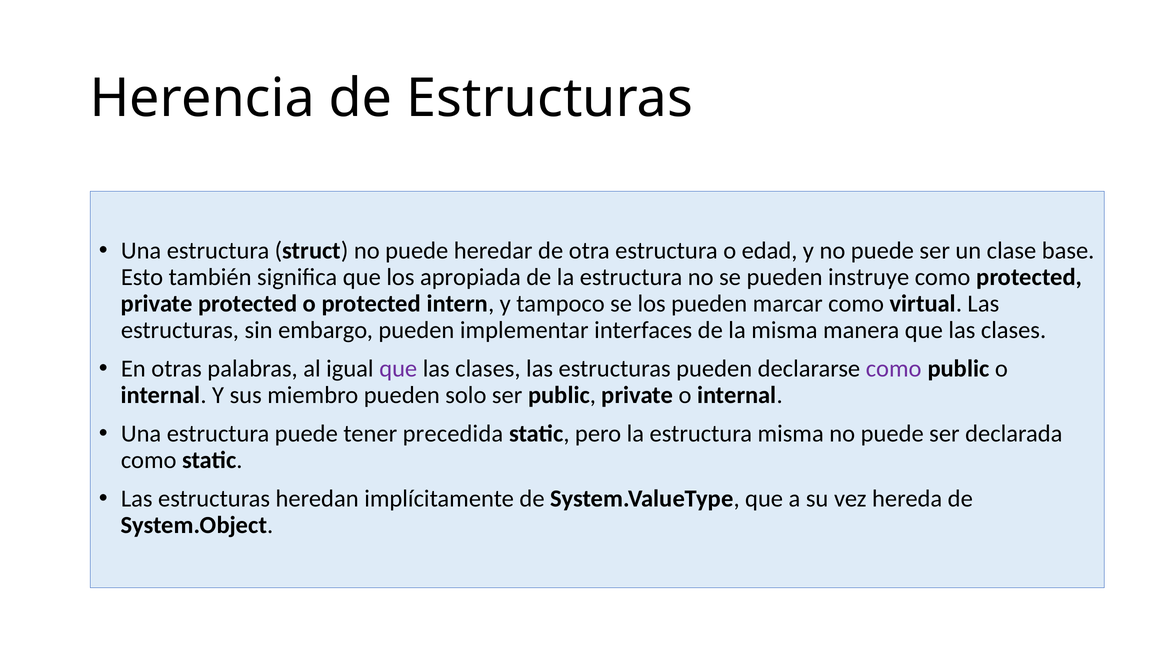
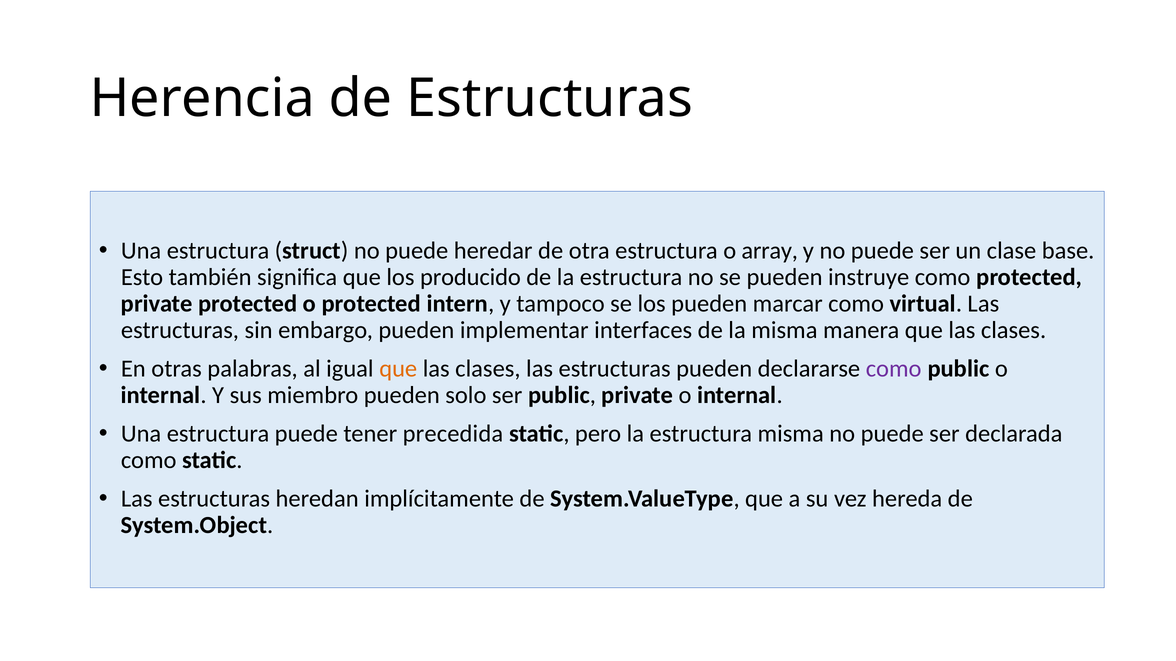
edad: edad -> array (770, 251)
apropiada: apropiada -> producido (470, 277)
que colour: purple -> orange (398, 369)
